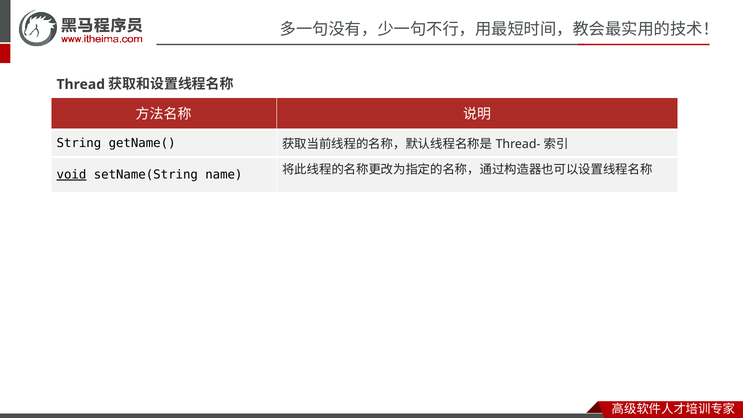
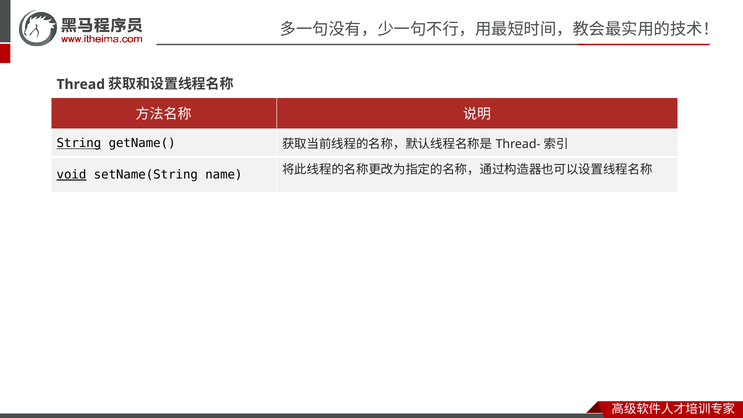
String underline: none -> present (79, 143)
